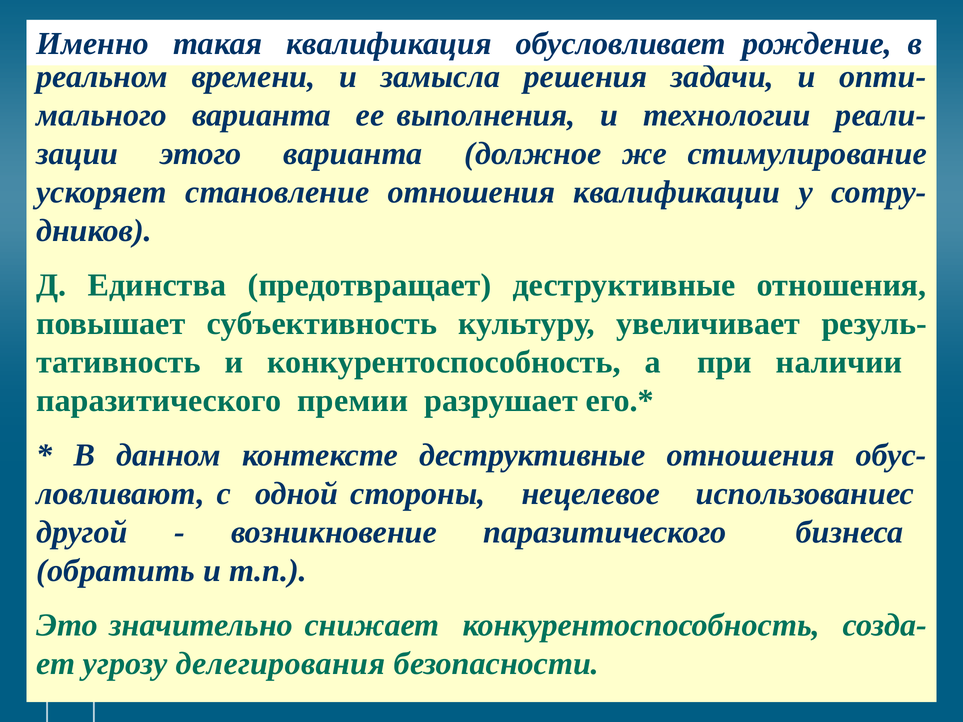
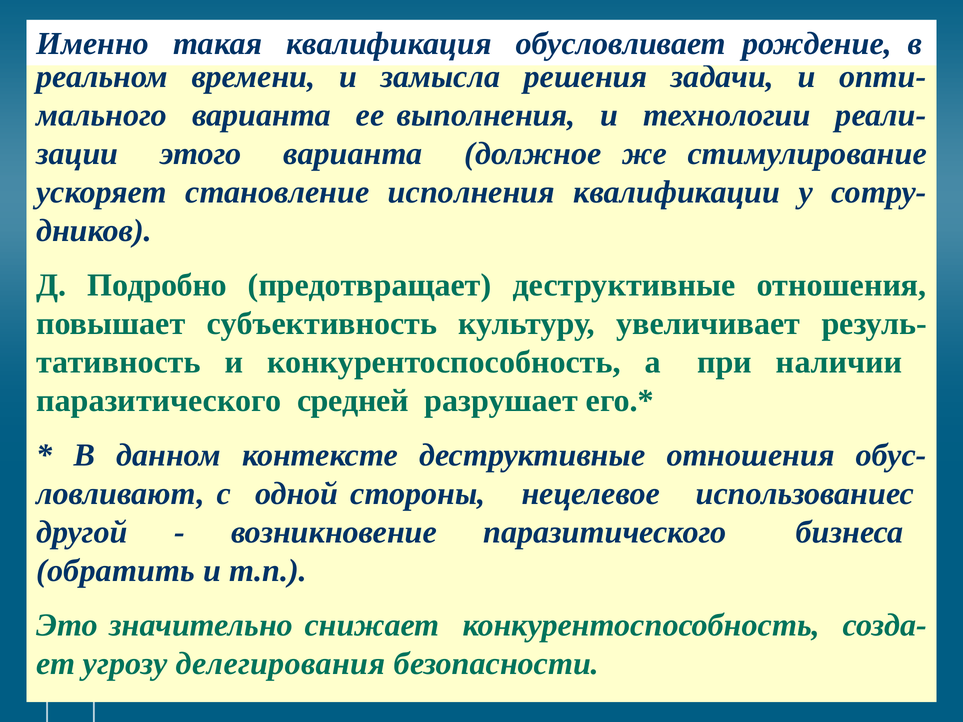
становление отношения: отношения -> исполнения (471, 192)
Единства: Единства -> Подробно (157, 285)
премии: премии -> средней (353, 401)
